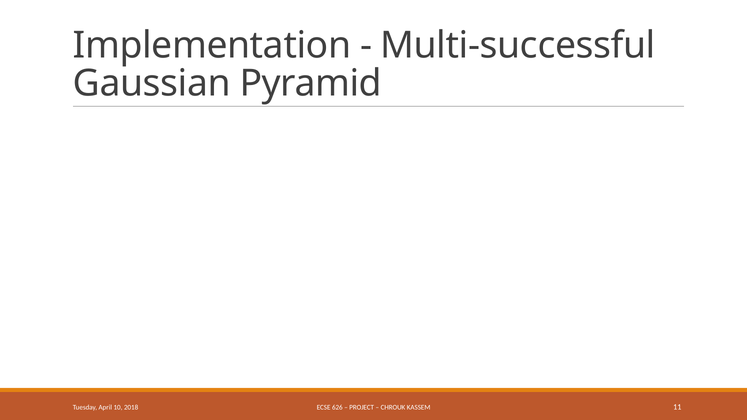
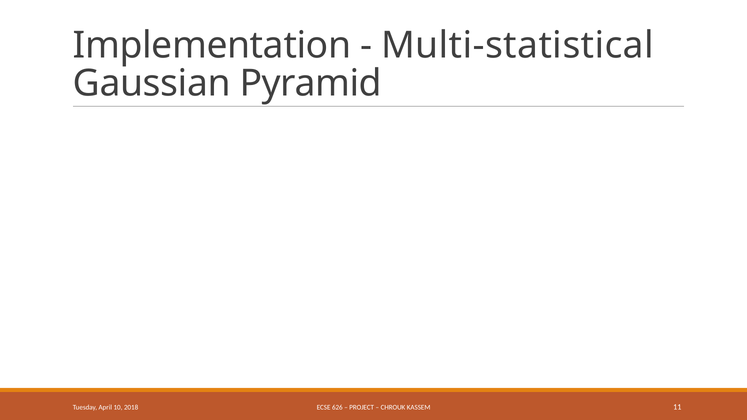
Multi-successful: Multi-successful -> Multi-statistical (518, 46)
